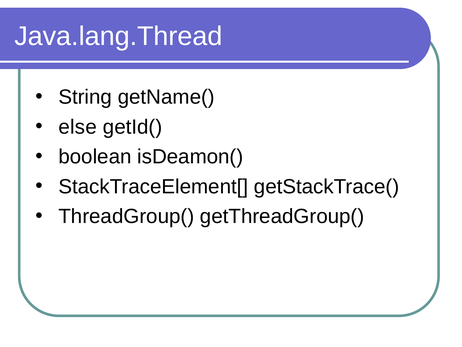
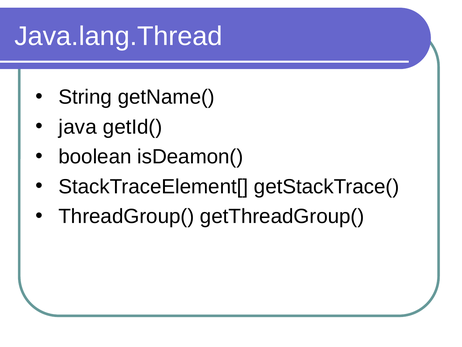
else: else -> java (78, 127)
